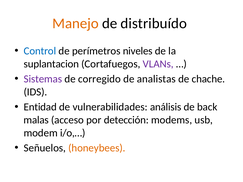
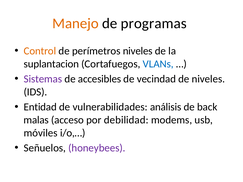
distribuído: distribuído -> programas (154, 24)
Control colour: blue -> orange (40, 51)
VLANs colour: purple -> blue (158, 64)
corregido: corregido -> accesibles (100, 79)
analistas: analistas -> vecindad (156, 79)
de chache: chache -> niveles (208, 79)
detección: detección -> debilidad (126, 120)
modem: modem -> móviles (41, 133)
honeybees colour: orange -> purple (97, 148)
